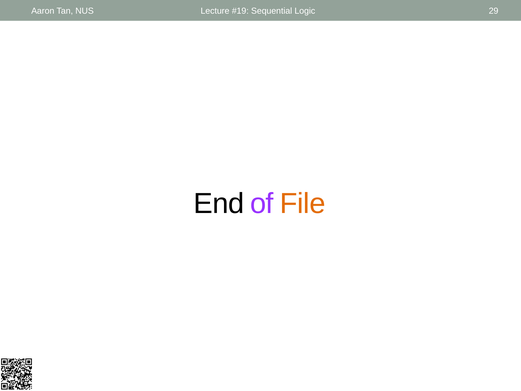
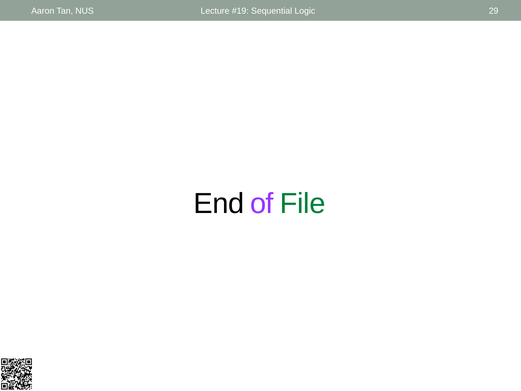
File colour: orange -> green (303, 203)
